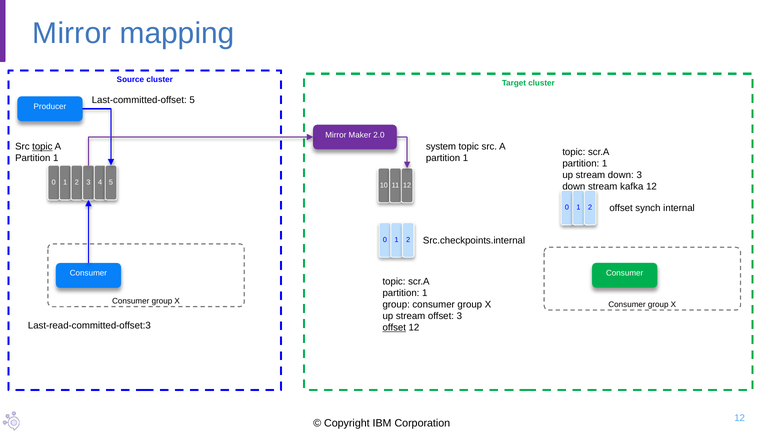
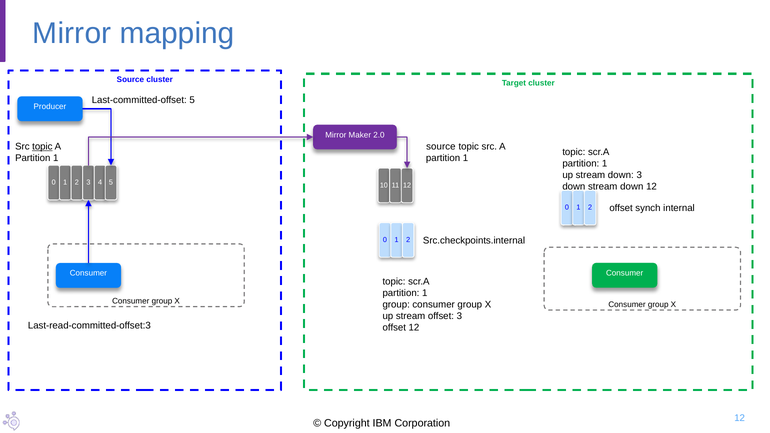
system: system -> source (441, 147)
kafka: kafka -> down (632, 187)
offset underline: present -> none (394, 328)
